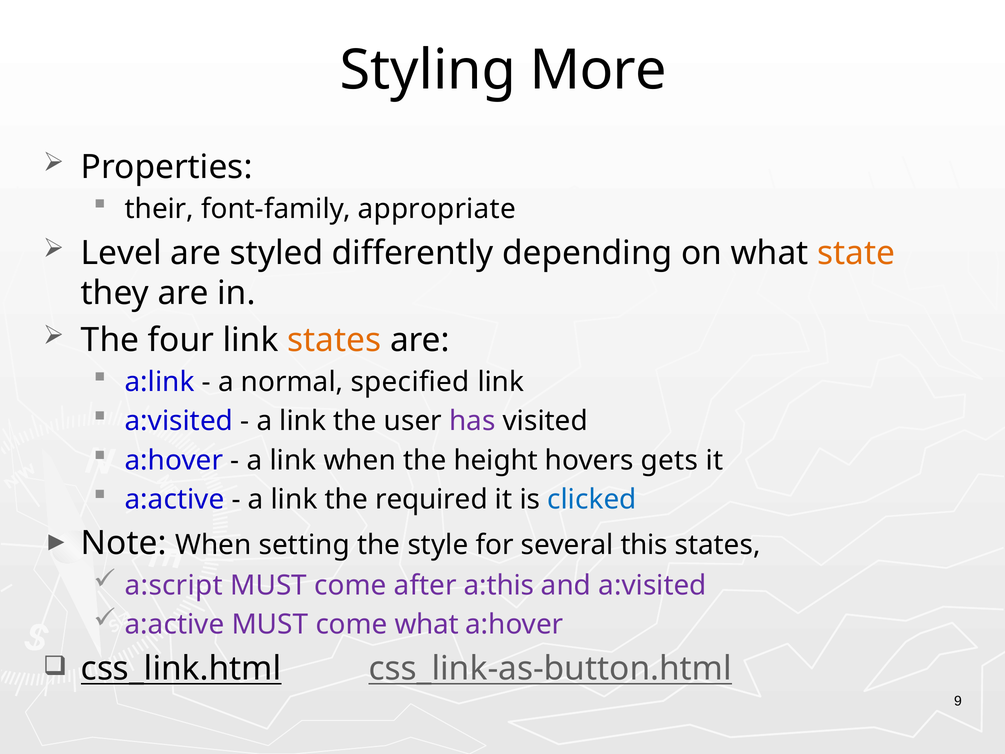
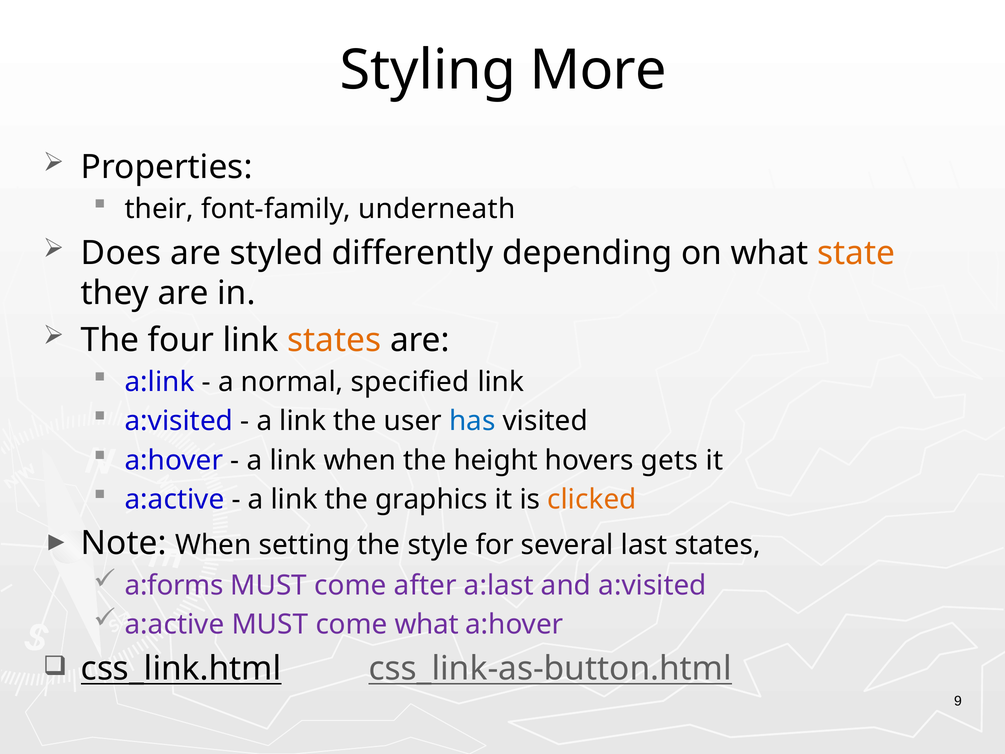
appropriate: appropriate -> underneath (437, 209)
Level: Level -> Does (121, 253)
has colour: purple -> blue (472, 421)
required: required -> graphics (431, 499)
clicked colour: blue -> orange (592, 499)
this: this -> last (644, 545)
a:script: a:script -> a:forms (174, 585)
a:this: a:this -> a:last (499, 585)
